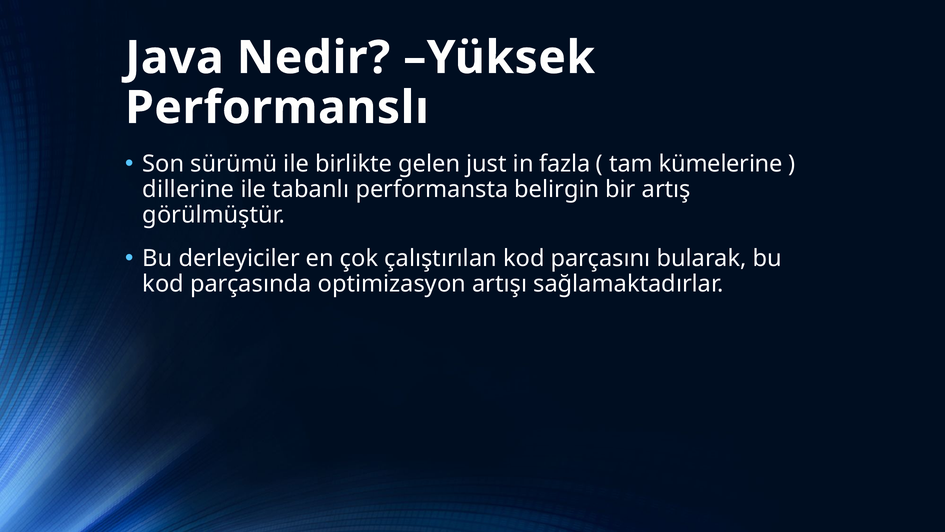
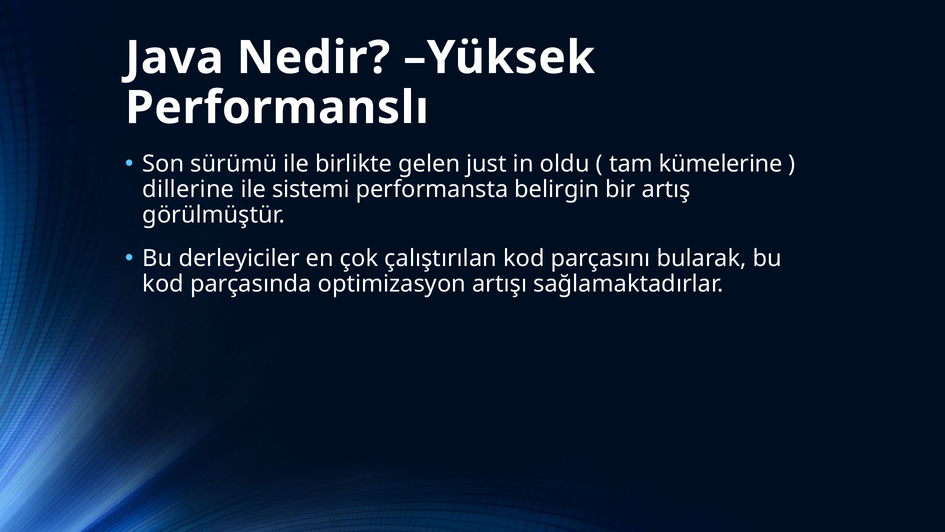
fazla: fazla -> oldu (565, 164)
tabanlı: tabanlı -> sistemi (311, 189)
